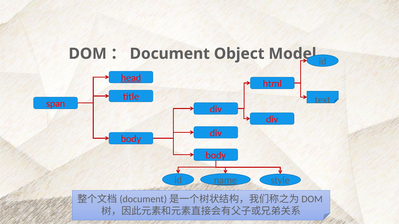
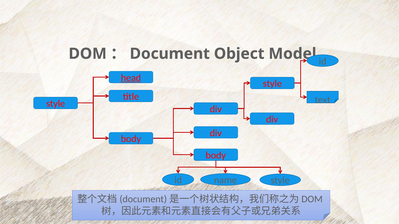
html: html -> style (272, 84)
span: span -> style (56, 104)
name underline: present -> none (225, 180)
